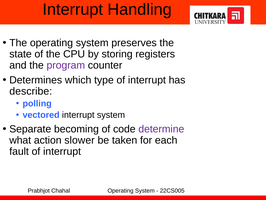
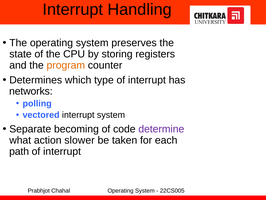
program colour: purple -> orange (66, 65)
describe: describe -> networks (31, 91)
fault: fault -> path (19, 151)
